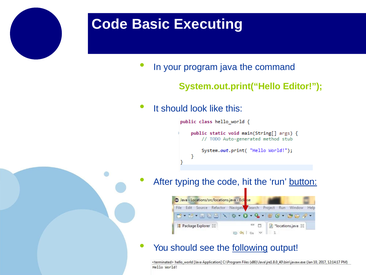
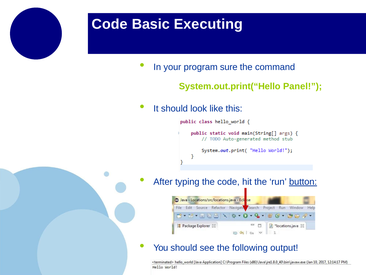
java: java -> sure (229, 67)
Editor: Editor -> Panel (303, 86)
following underline: present -> none (250, 248)
